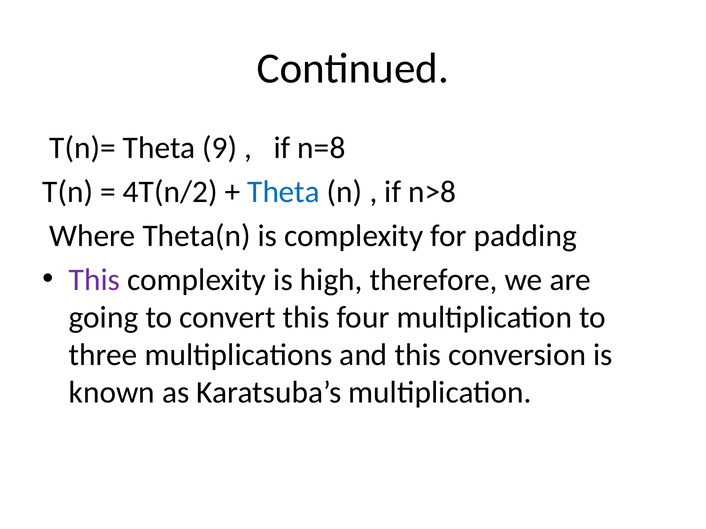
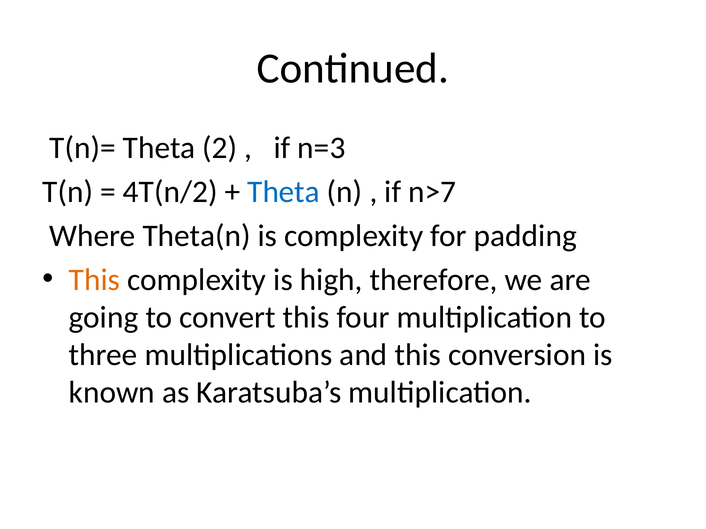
9: 9 -> 2 (220, 148)
n=8: n=8 -> n=3 (321, 148)
n>8: n>8 -> n>7 (432, 192)
This colour: purple -> orange (94, 280)
